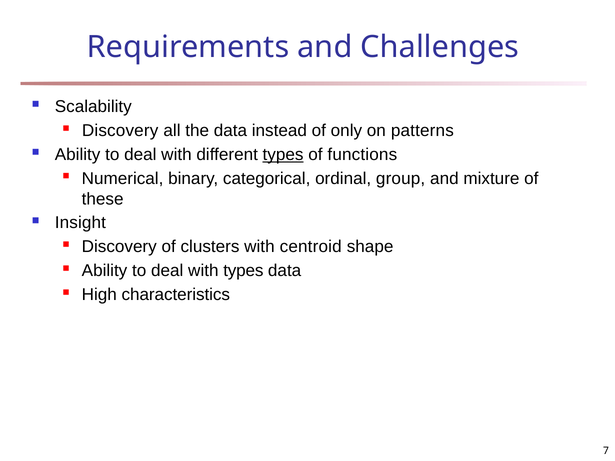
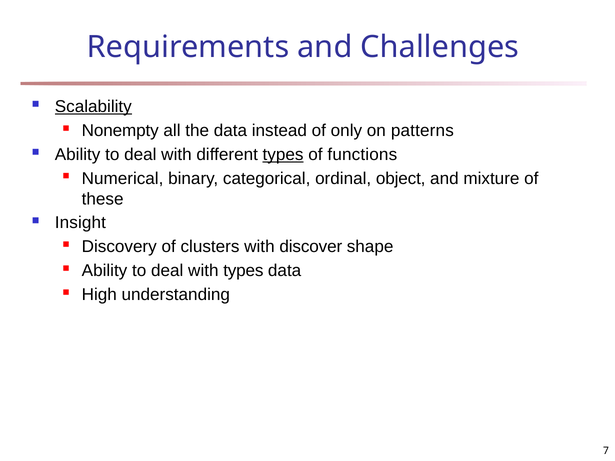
Scalability underline: none -> present (93, 107)
Discovery: Discovery -> Nonempty (120, 131)
group: group -> object (401, 179)
centroid: centroid -> discover (311, 247)
characteristics: characteristics -> understanding (176, 295)
